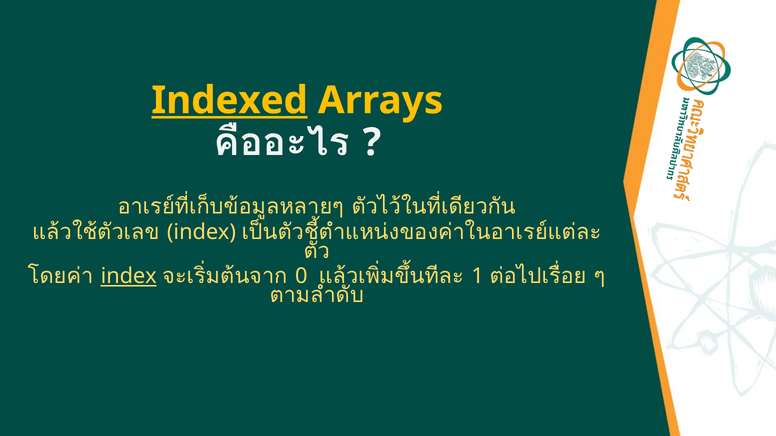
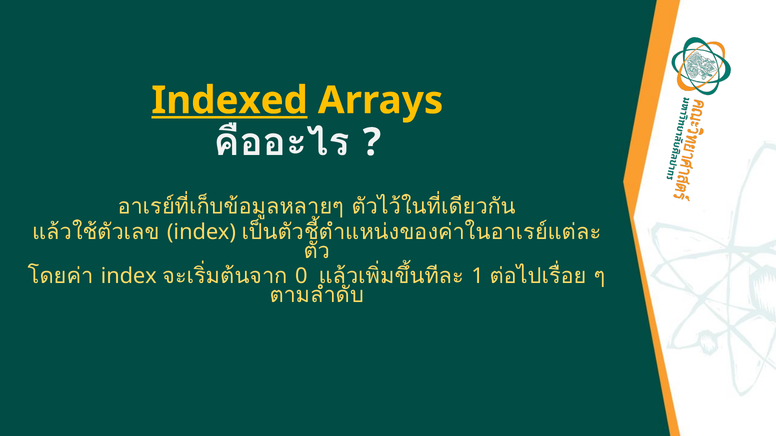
index underline: present -> none (129, 277)
